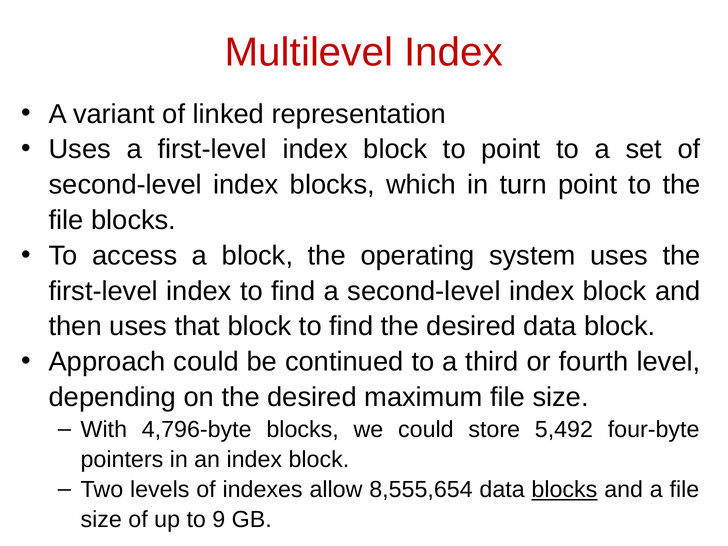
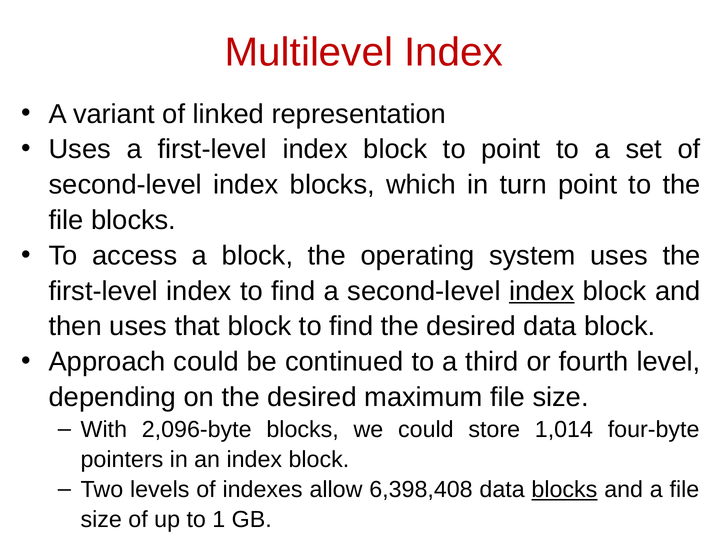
index underline: none -> present (542, 291)
4,796-byte: 4,796-byte -> 2,096-byte (197, 429)
5,492: 5,492 -> 1,014 (564, 429)
8,555,654: 8,555,654 -> 6,398,408 (421, 490)
9: 9 -> 1 (219, 520)
